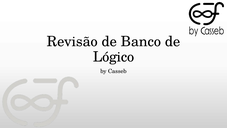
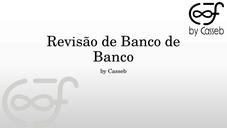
Lógico: Lógico -> Banco (113, 57)
